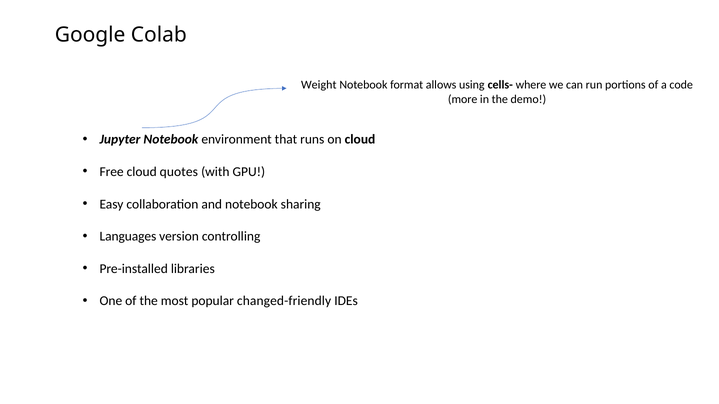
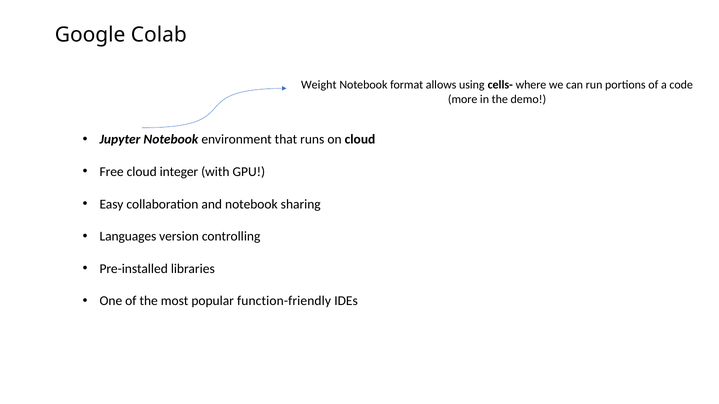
quotes: quotes -> integer (179, 172)
changed-friendly: changed-friendly -> function-friendly (284, 301)
